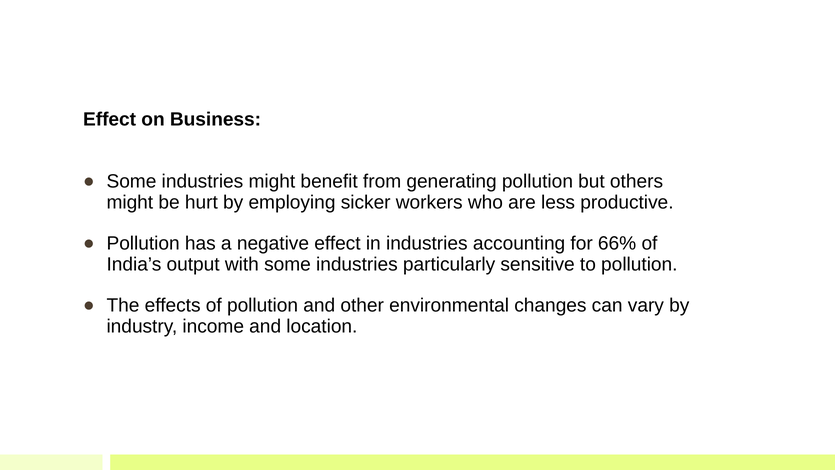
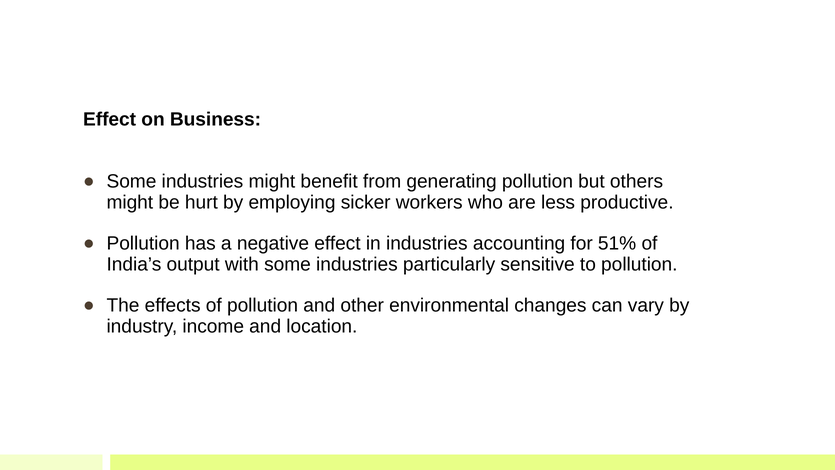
66%: 66% -> 51% (617, 243)
